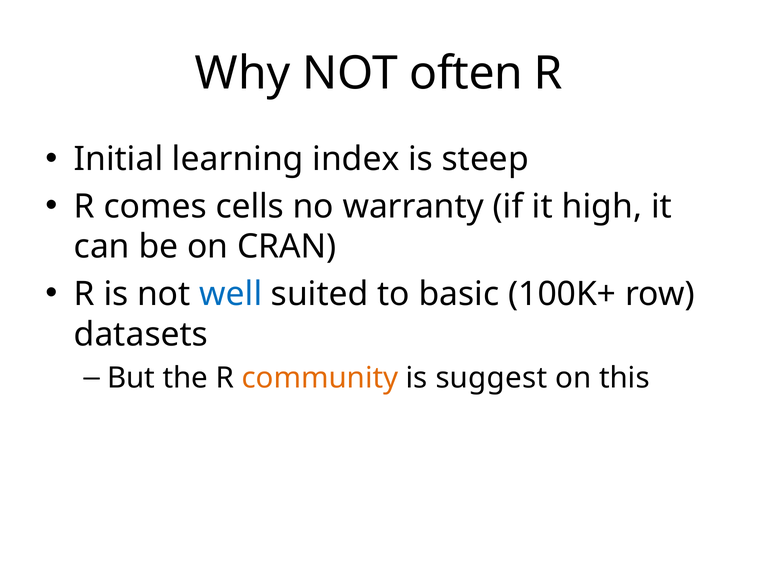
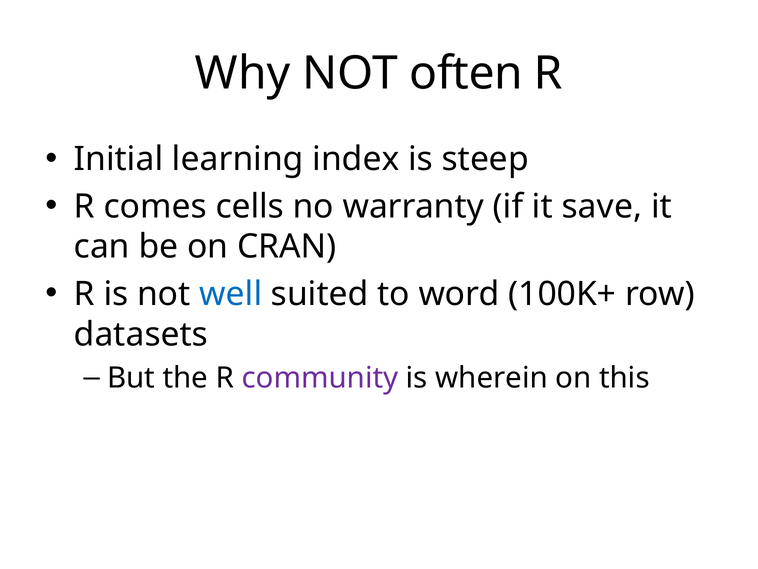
high: high -> save (602, 206)
basic: basic -> word (459, 294)
community colour: orange -> purple (320, 378)
suggest: suggest -> wherein (492, 378)
